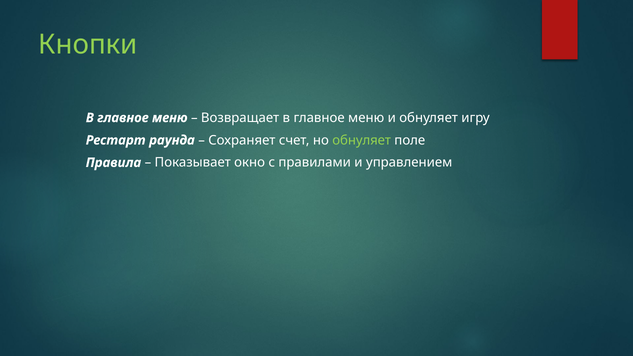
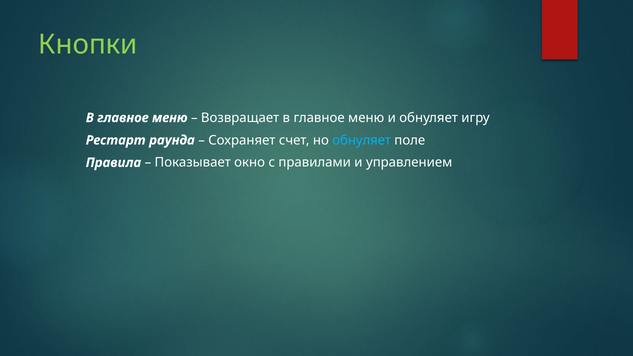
обнуляет colour: light green -> light blue (362, 140)
